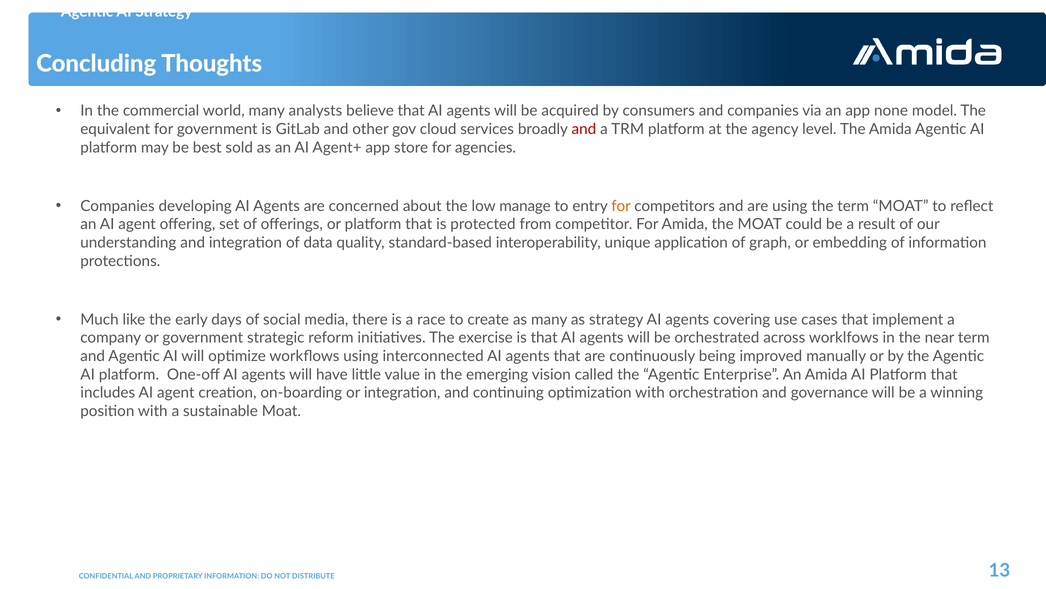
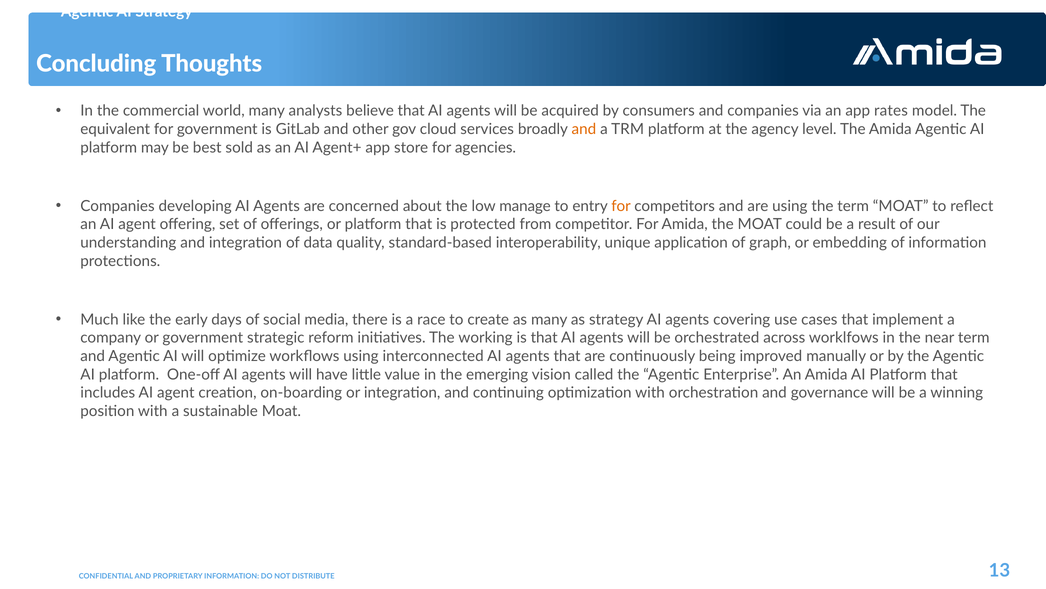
none: none -> rates (891, 111)
and colour: red -> orange (584, 129)
exercise: exercise -> working (486, 338)
